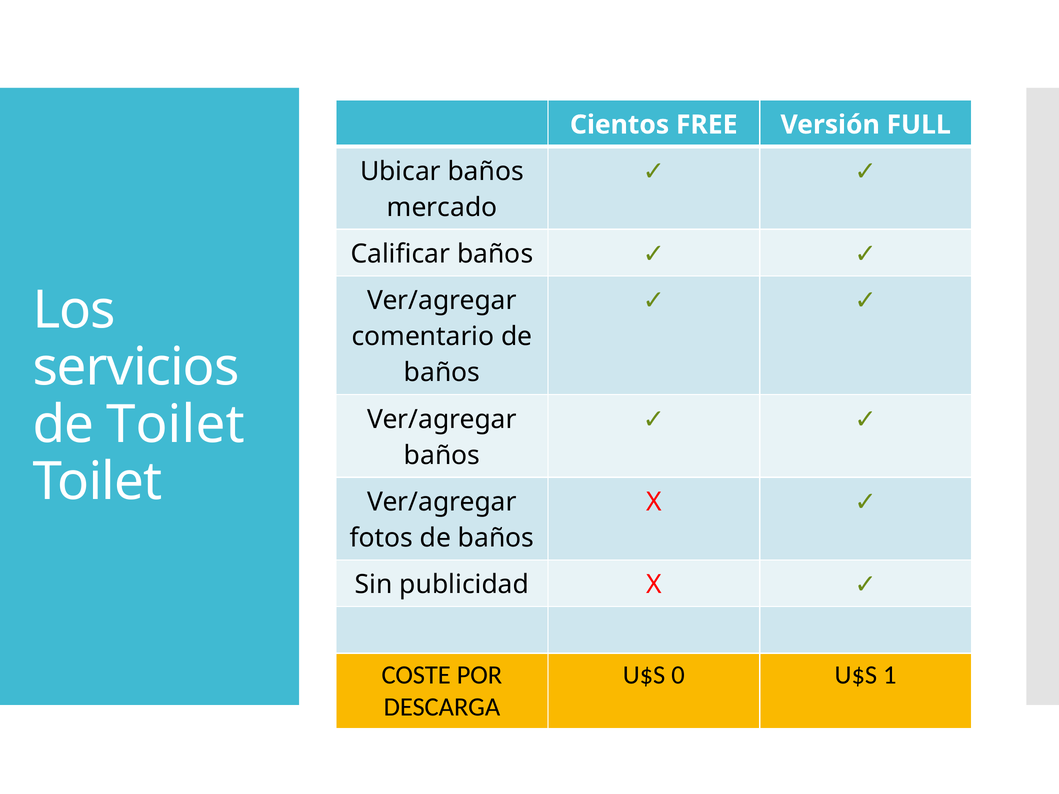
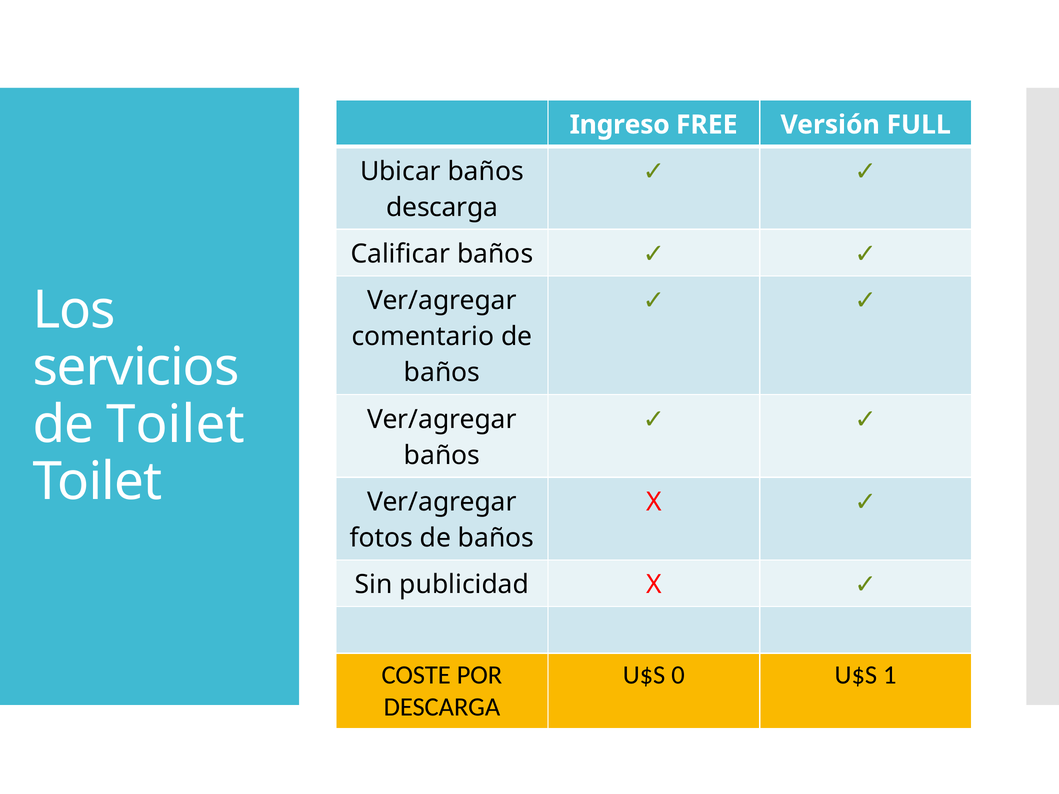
Cientos: Cientos -> Ingreso (620, 125)
mercado: mercado -> descarga (442, 207)
